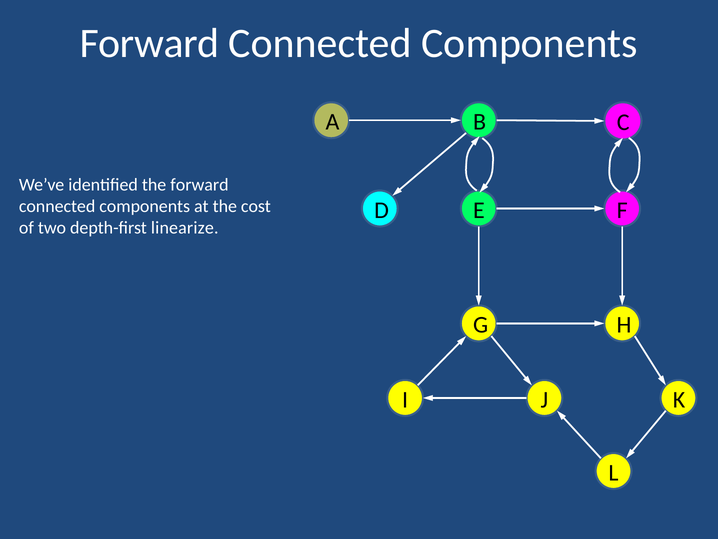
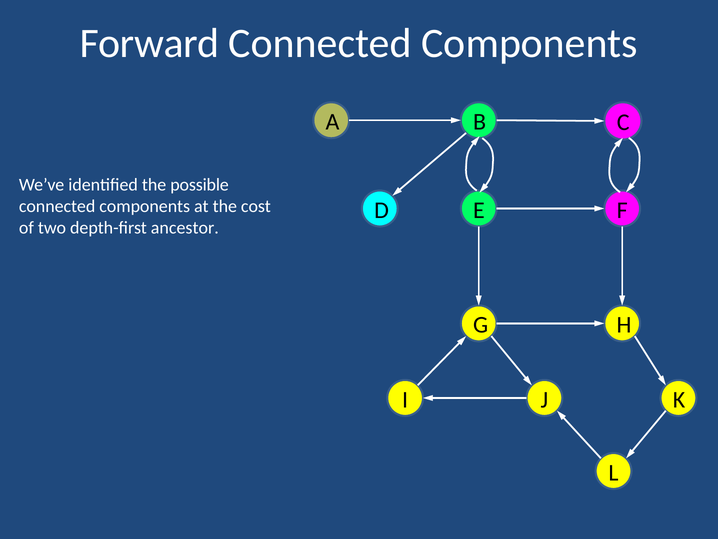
the forward: forward -> possible (200, 185)
linearize: linearize -> ancestor (185, 228)
